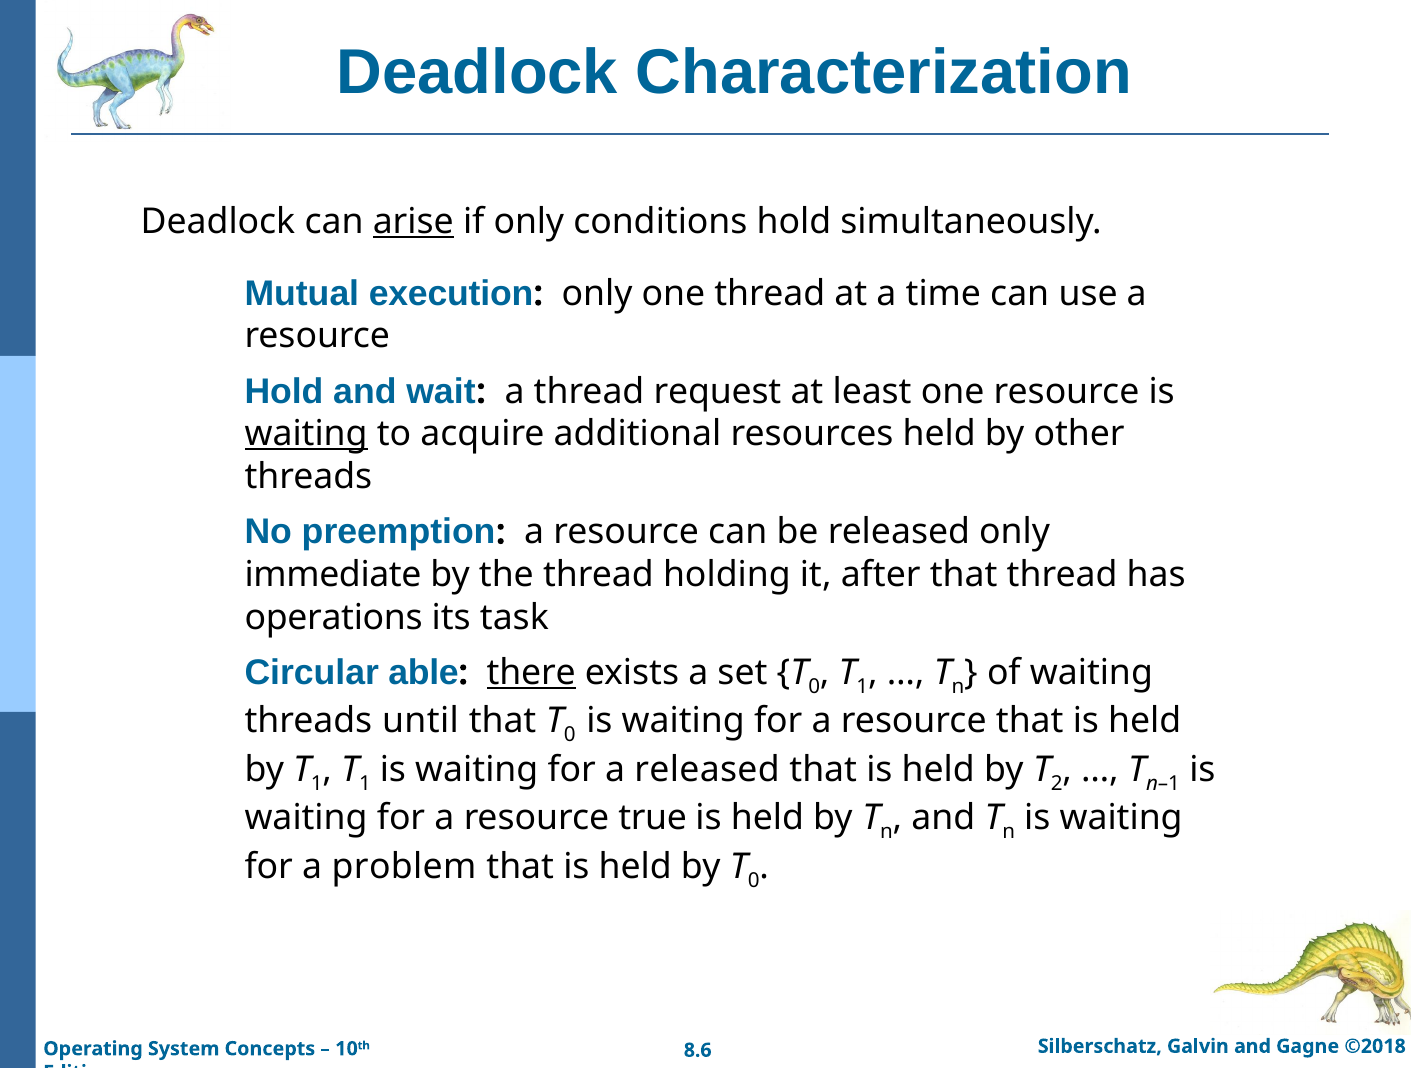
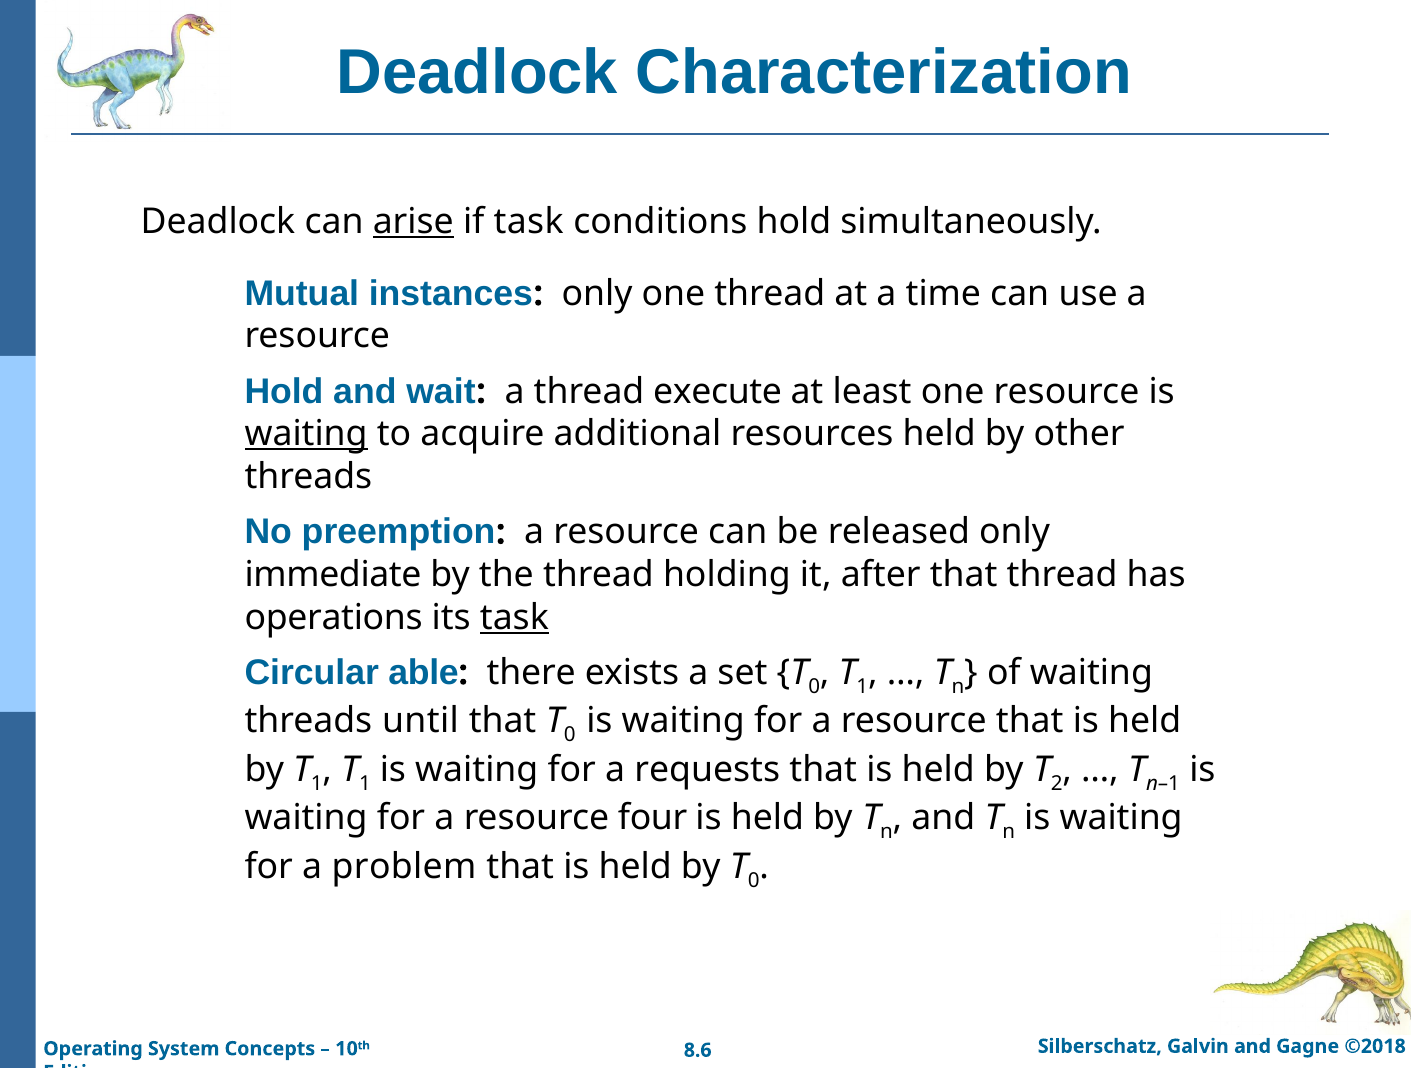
if only: only -> task (529, 222)
execution: execution -> instances (451, 293)
request: request -> execute (718, 391)
task underline: none -> present (514, 617)
there underline: present -> none (531, 673)
a released: released -> requests (707, 770)
true: true -> four (653, 818)
